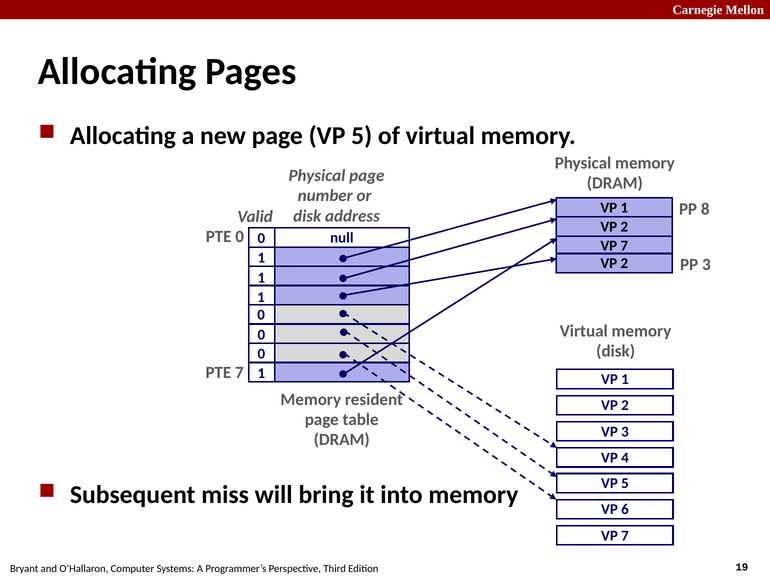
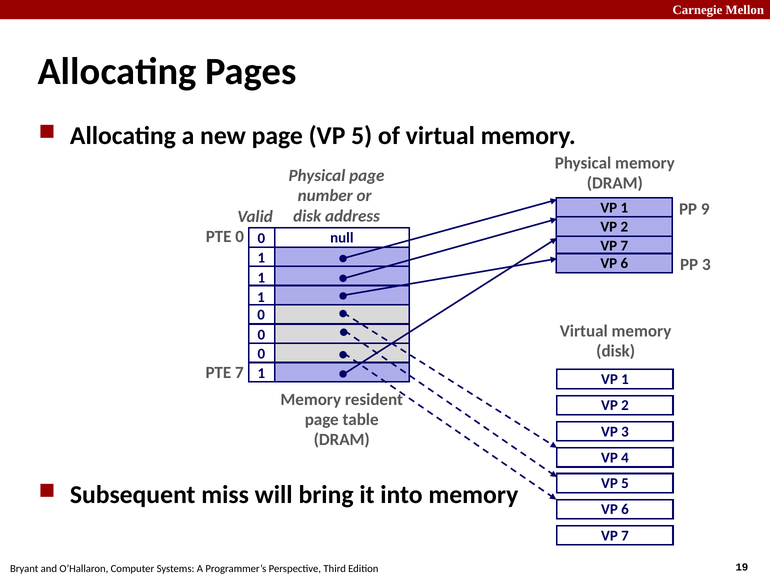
8: 8 -> 9 (705, 209)
2: 2 -> 6 (624, 264)
